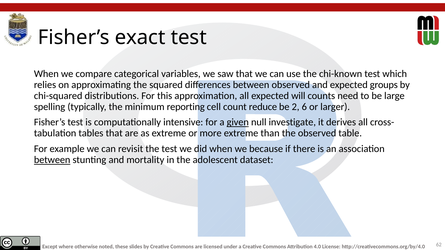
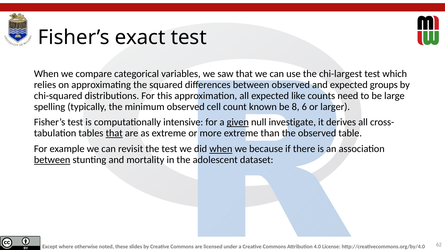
chi-known: chi-known -> chi-largest (341, 74)
will: will -> like (298, 96)
minimum reporting: reporting -> observed (186, 107)
reduce: reduce -> known (263, 107)
2: 2 -> 8 (296, 107)
that underline: none -> present (114, 133)
when underline: none -> present (221, 149)
